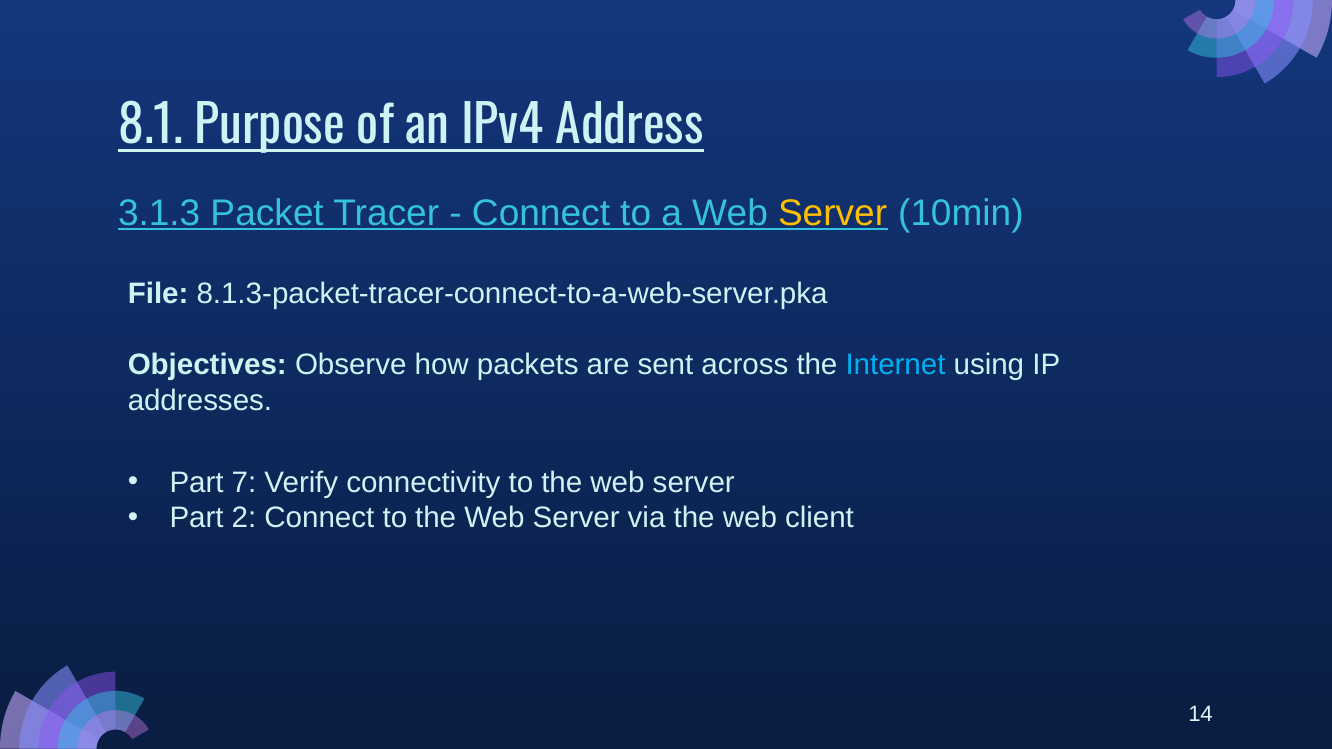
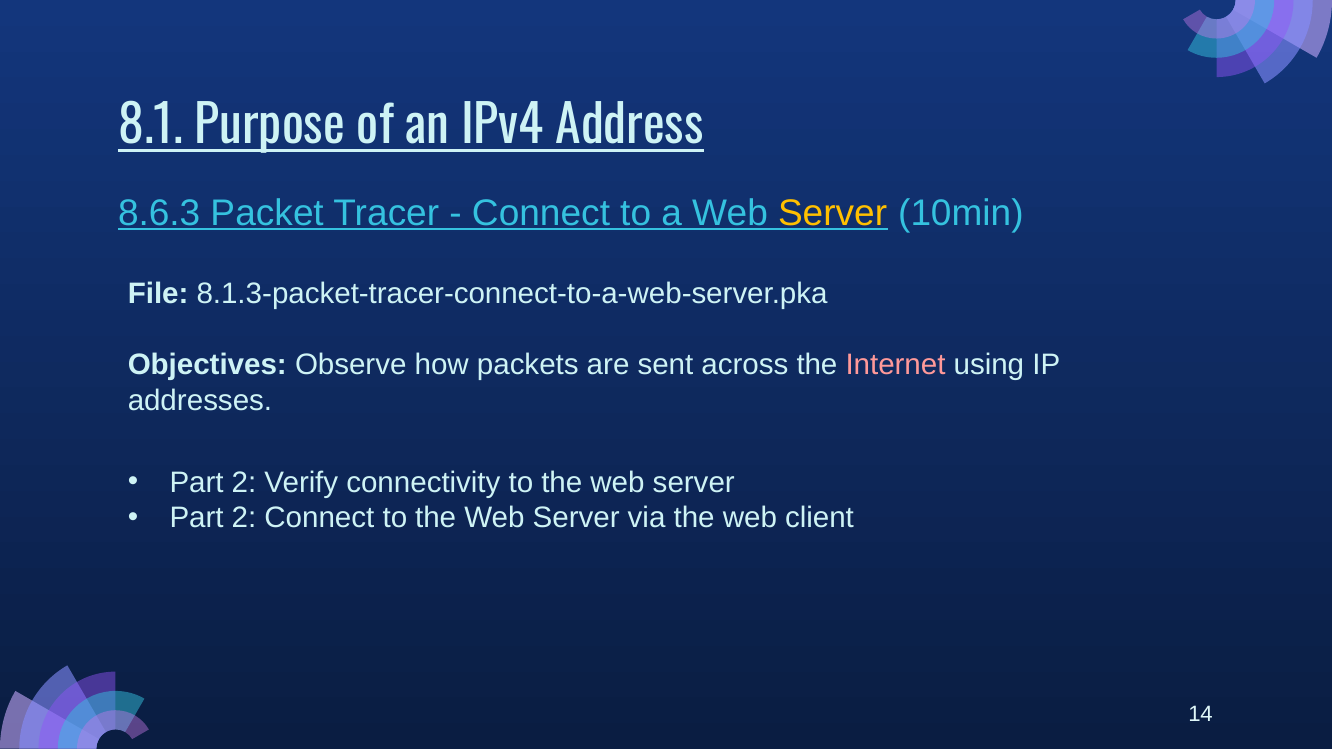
3.1.3: 3.1.3 -> 8.6.3 (159, 213)
Internet colour: light blue -> pink (896, 365)
7: 7 -> 2 (244, 483)
